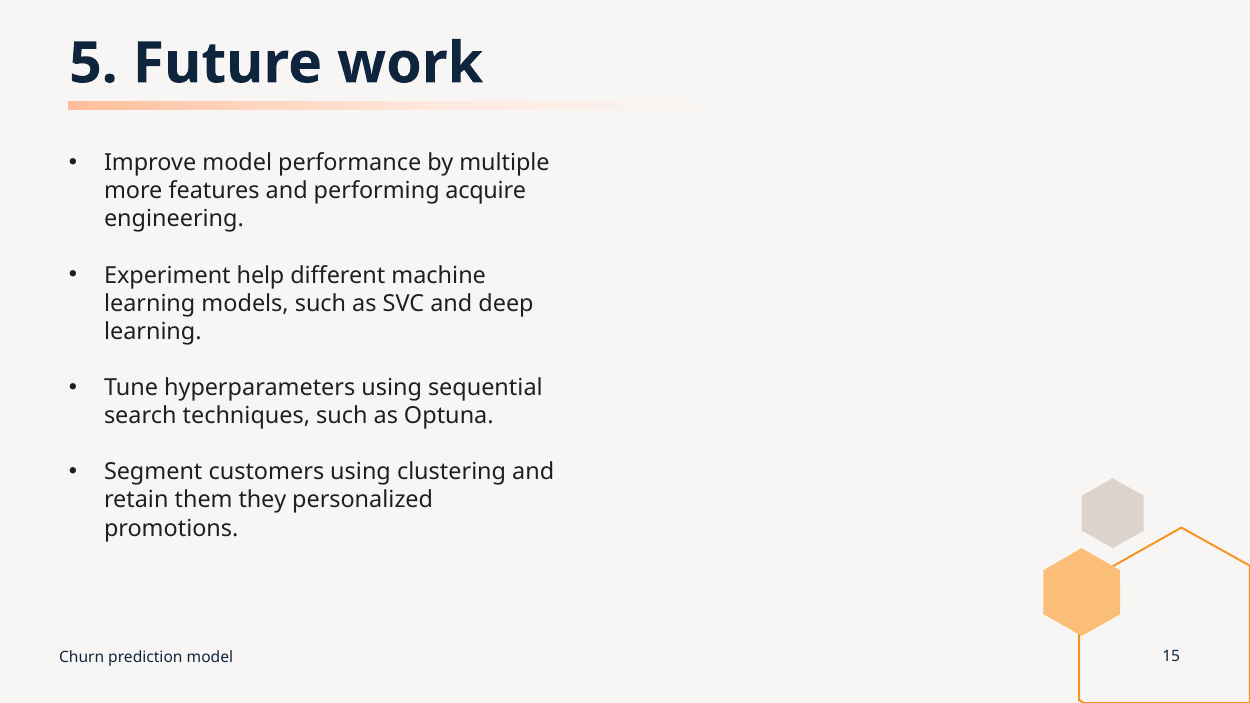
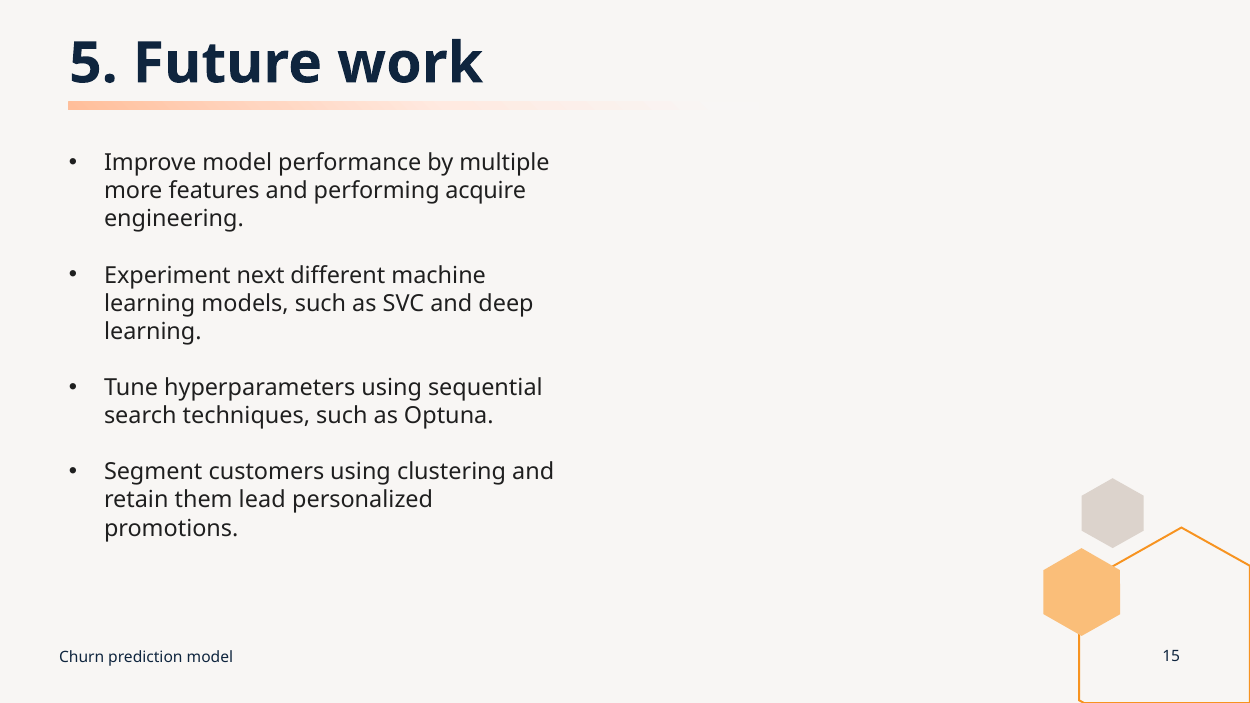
help: help -> next (261, 275)
they: they -> lead (262, 500)
